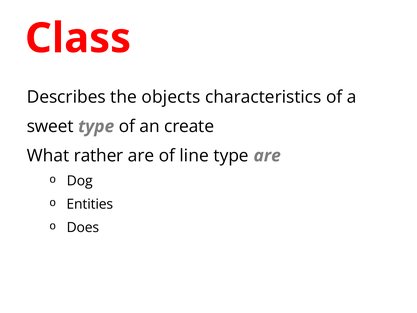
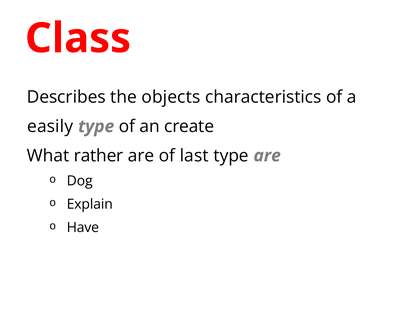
sweet: sweet -> easily (50, 126)
line: line -> last (194, 156)
Entities: Entities -> Explain (90, 204)
Does: Does -> Have (83, 227)
